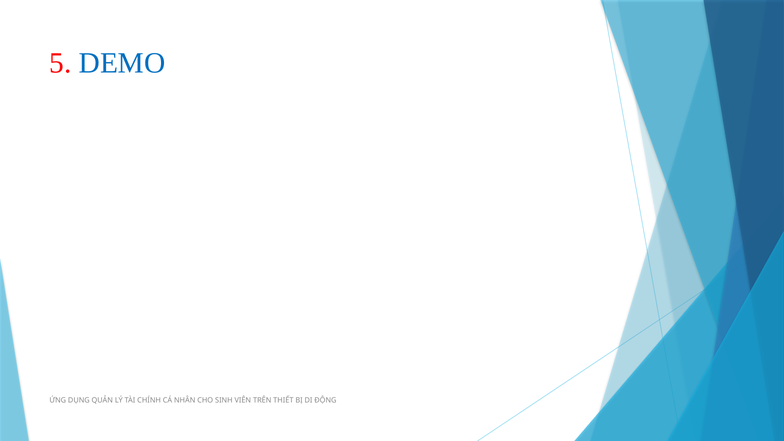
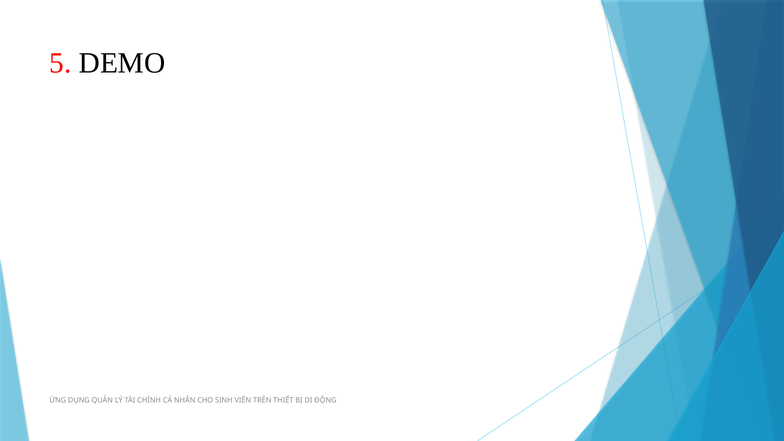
DEMO colour: blue -> black (122, 63)
